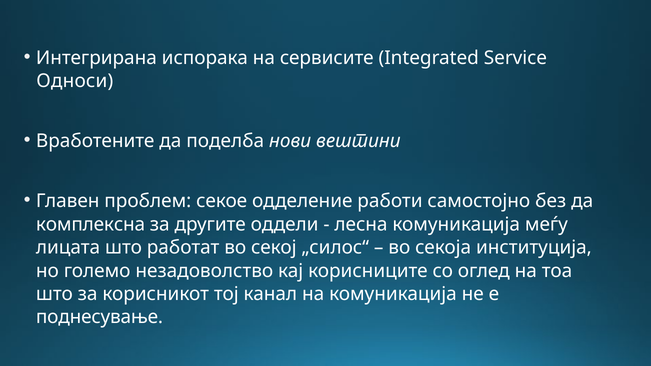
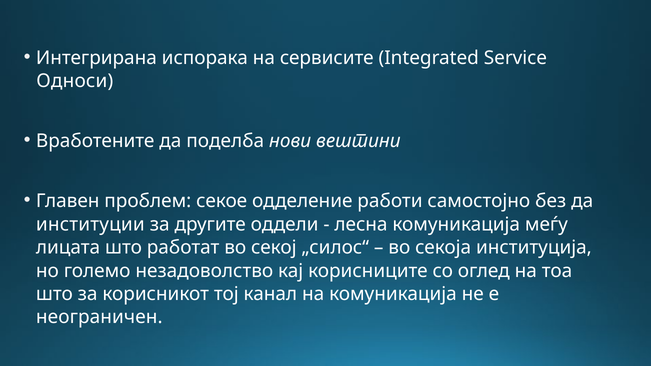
комплексна: комплексна -> институции (90, 224)
поднесување: поднесување -> неограничен (99, 317)
